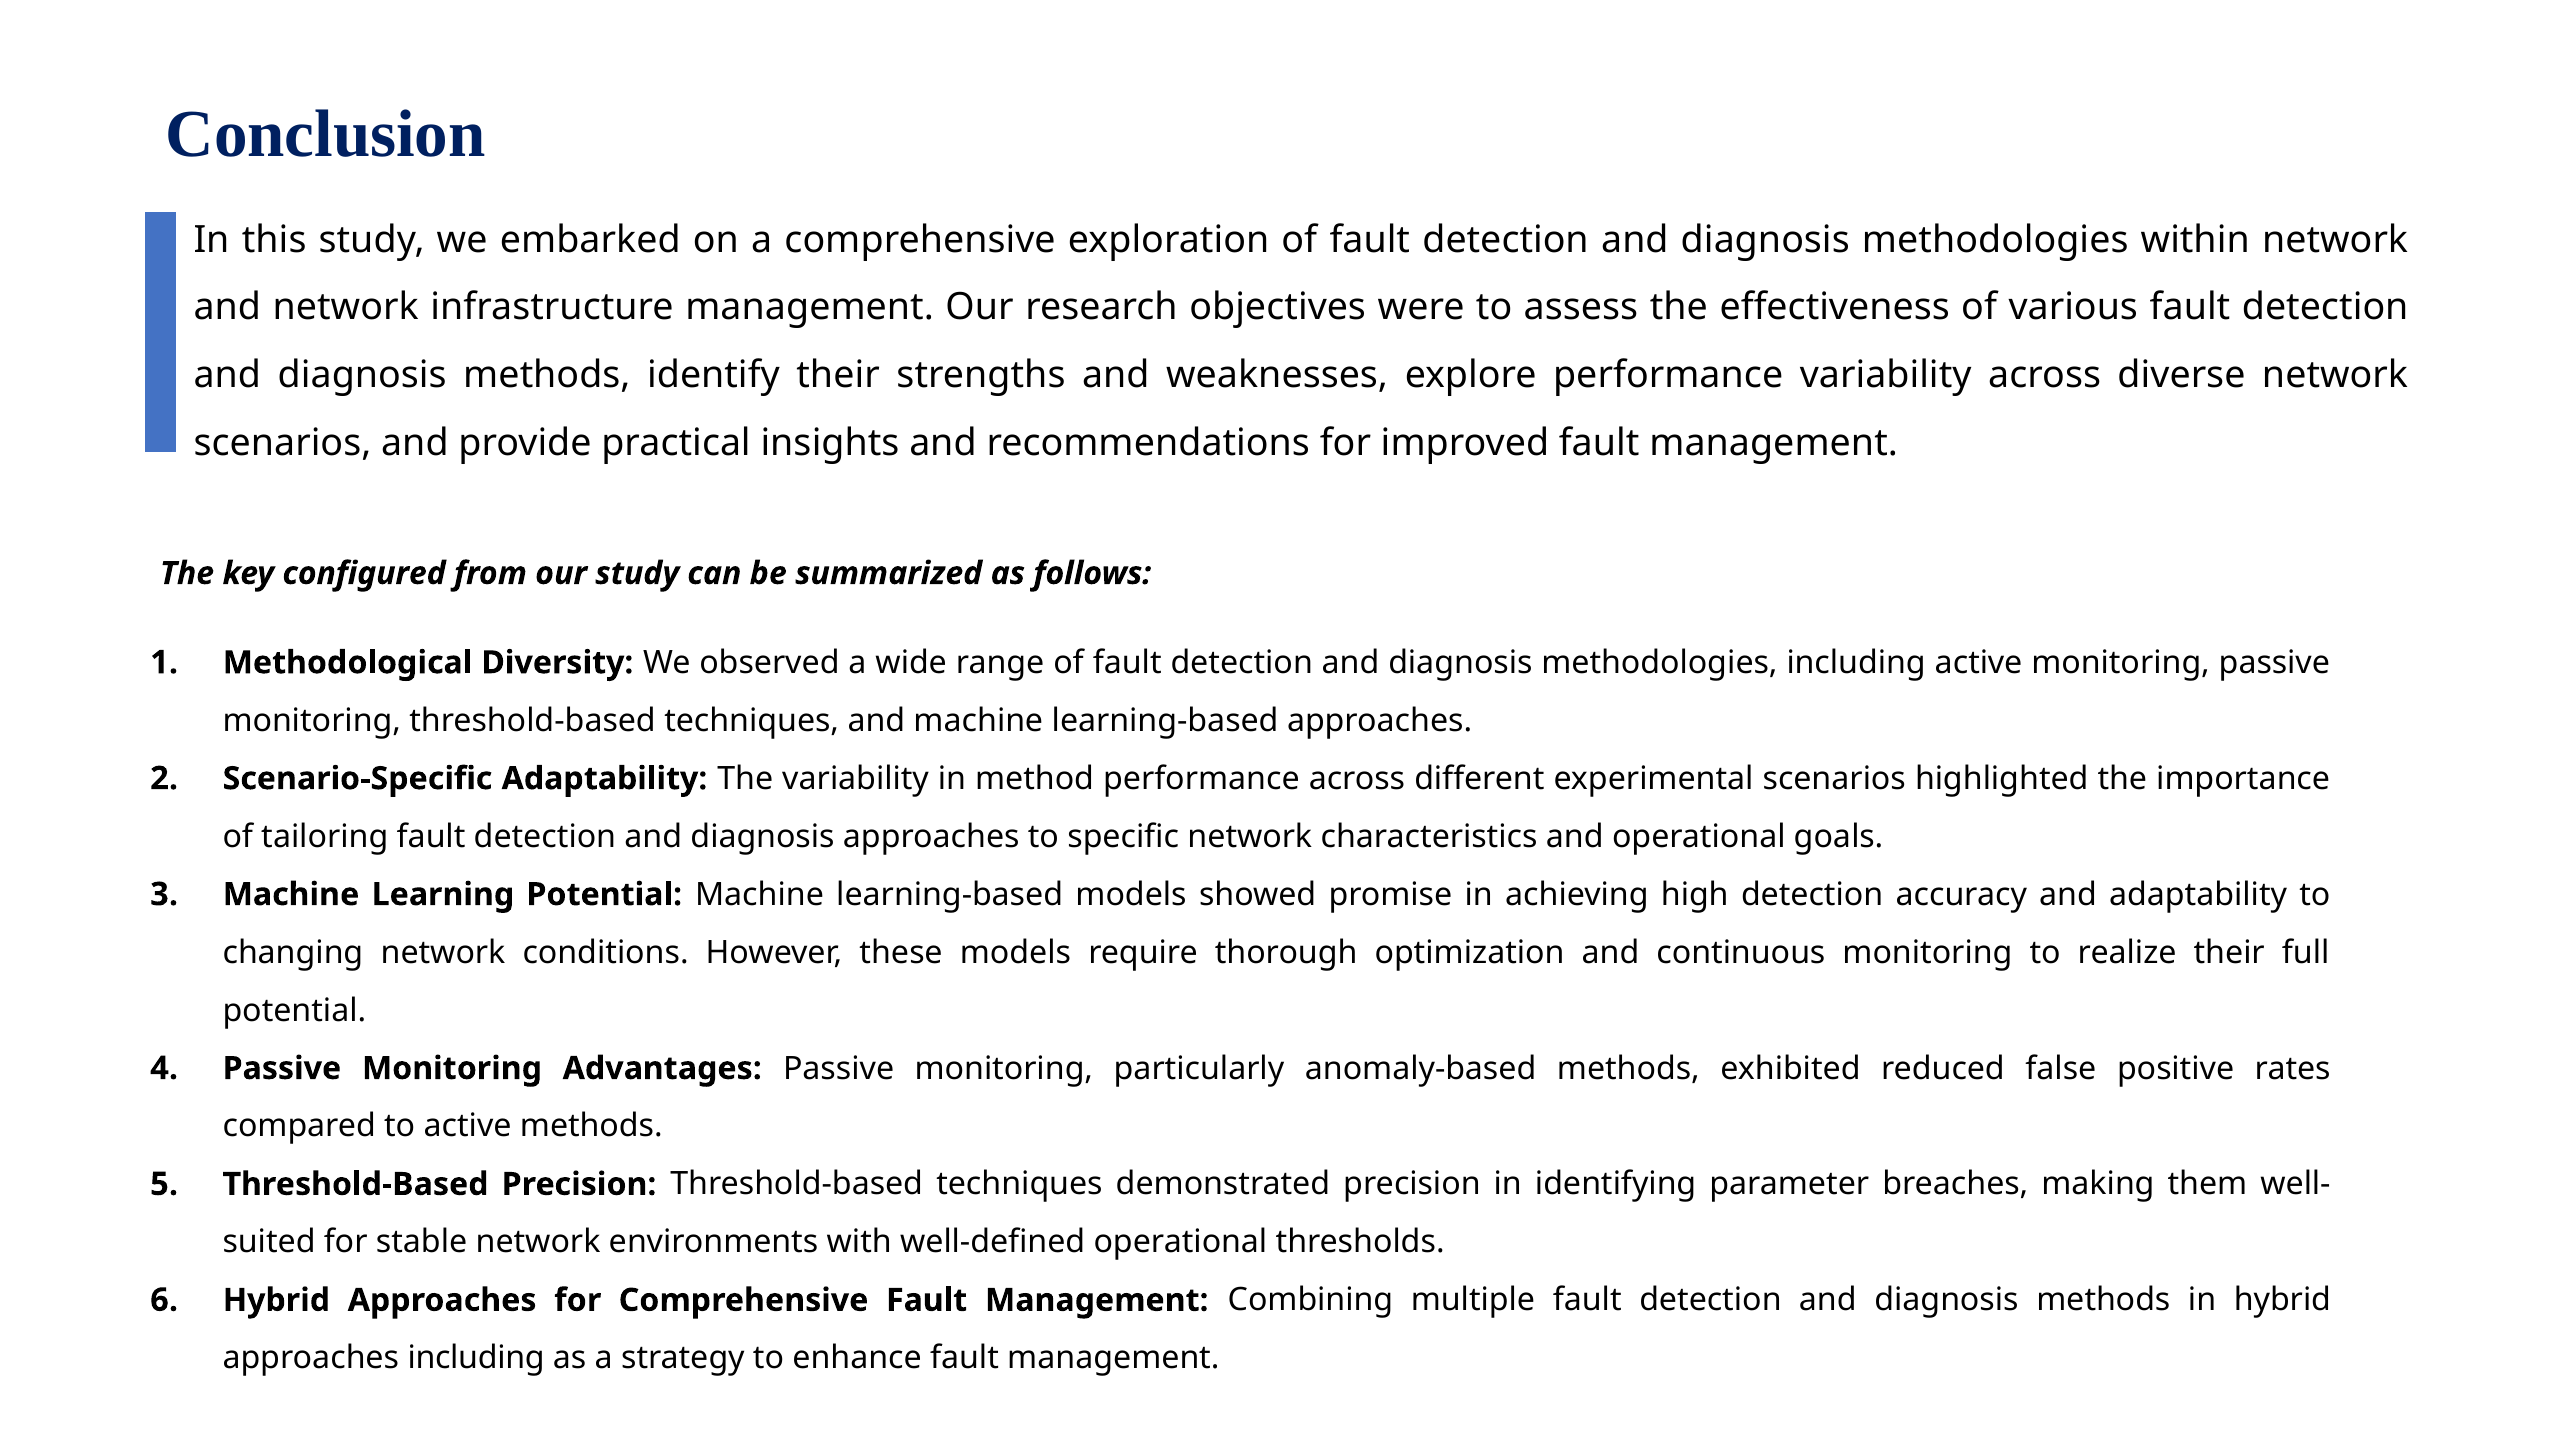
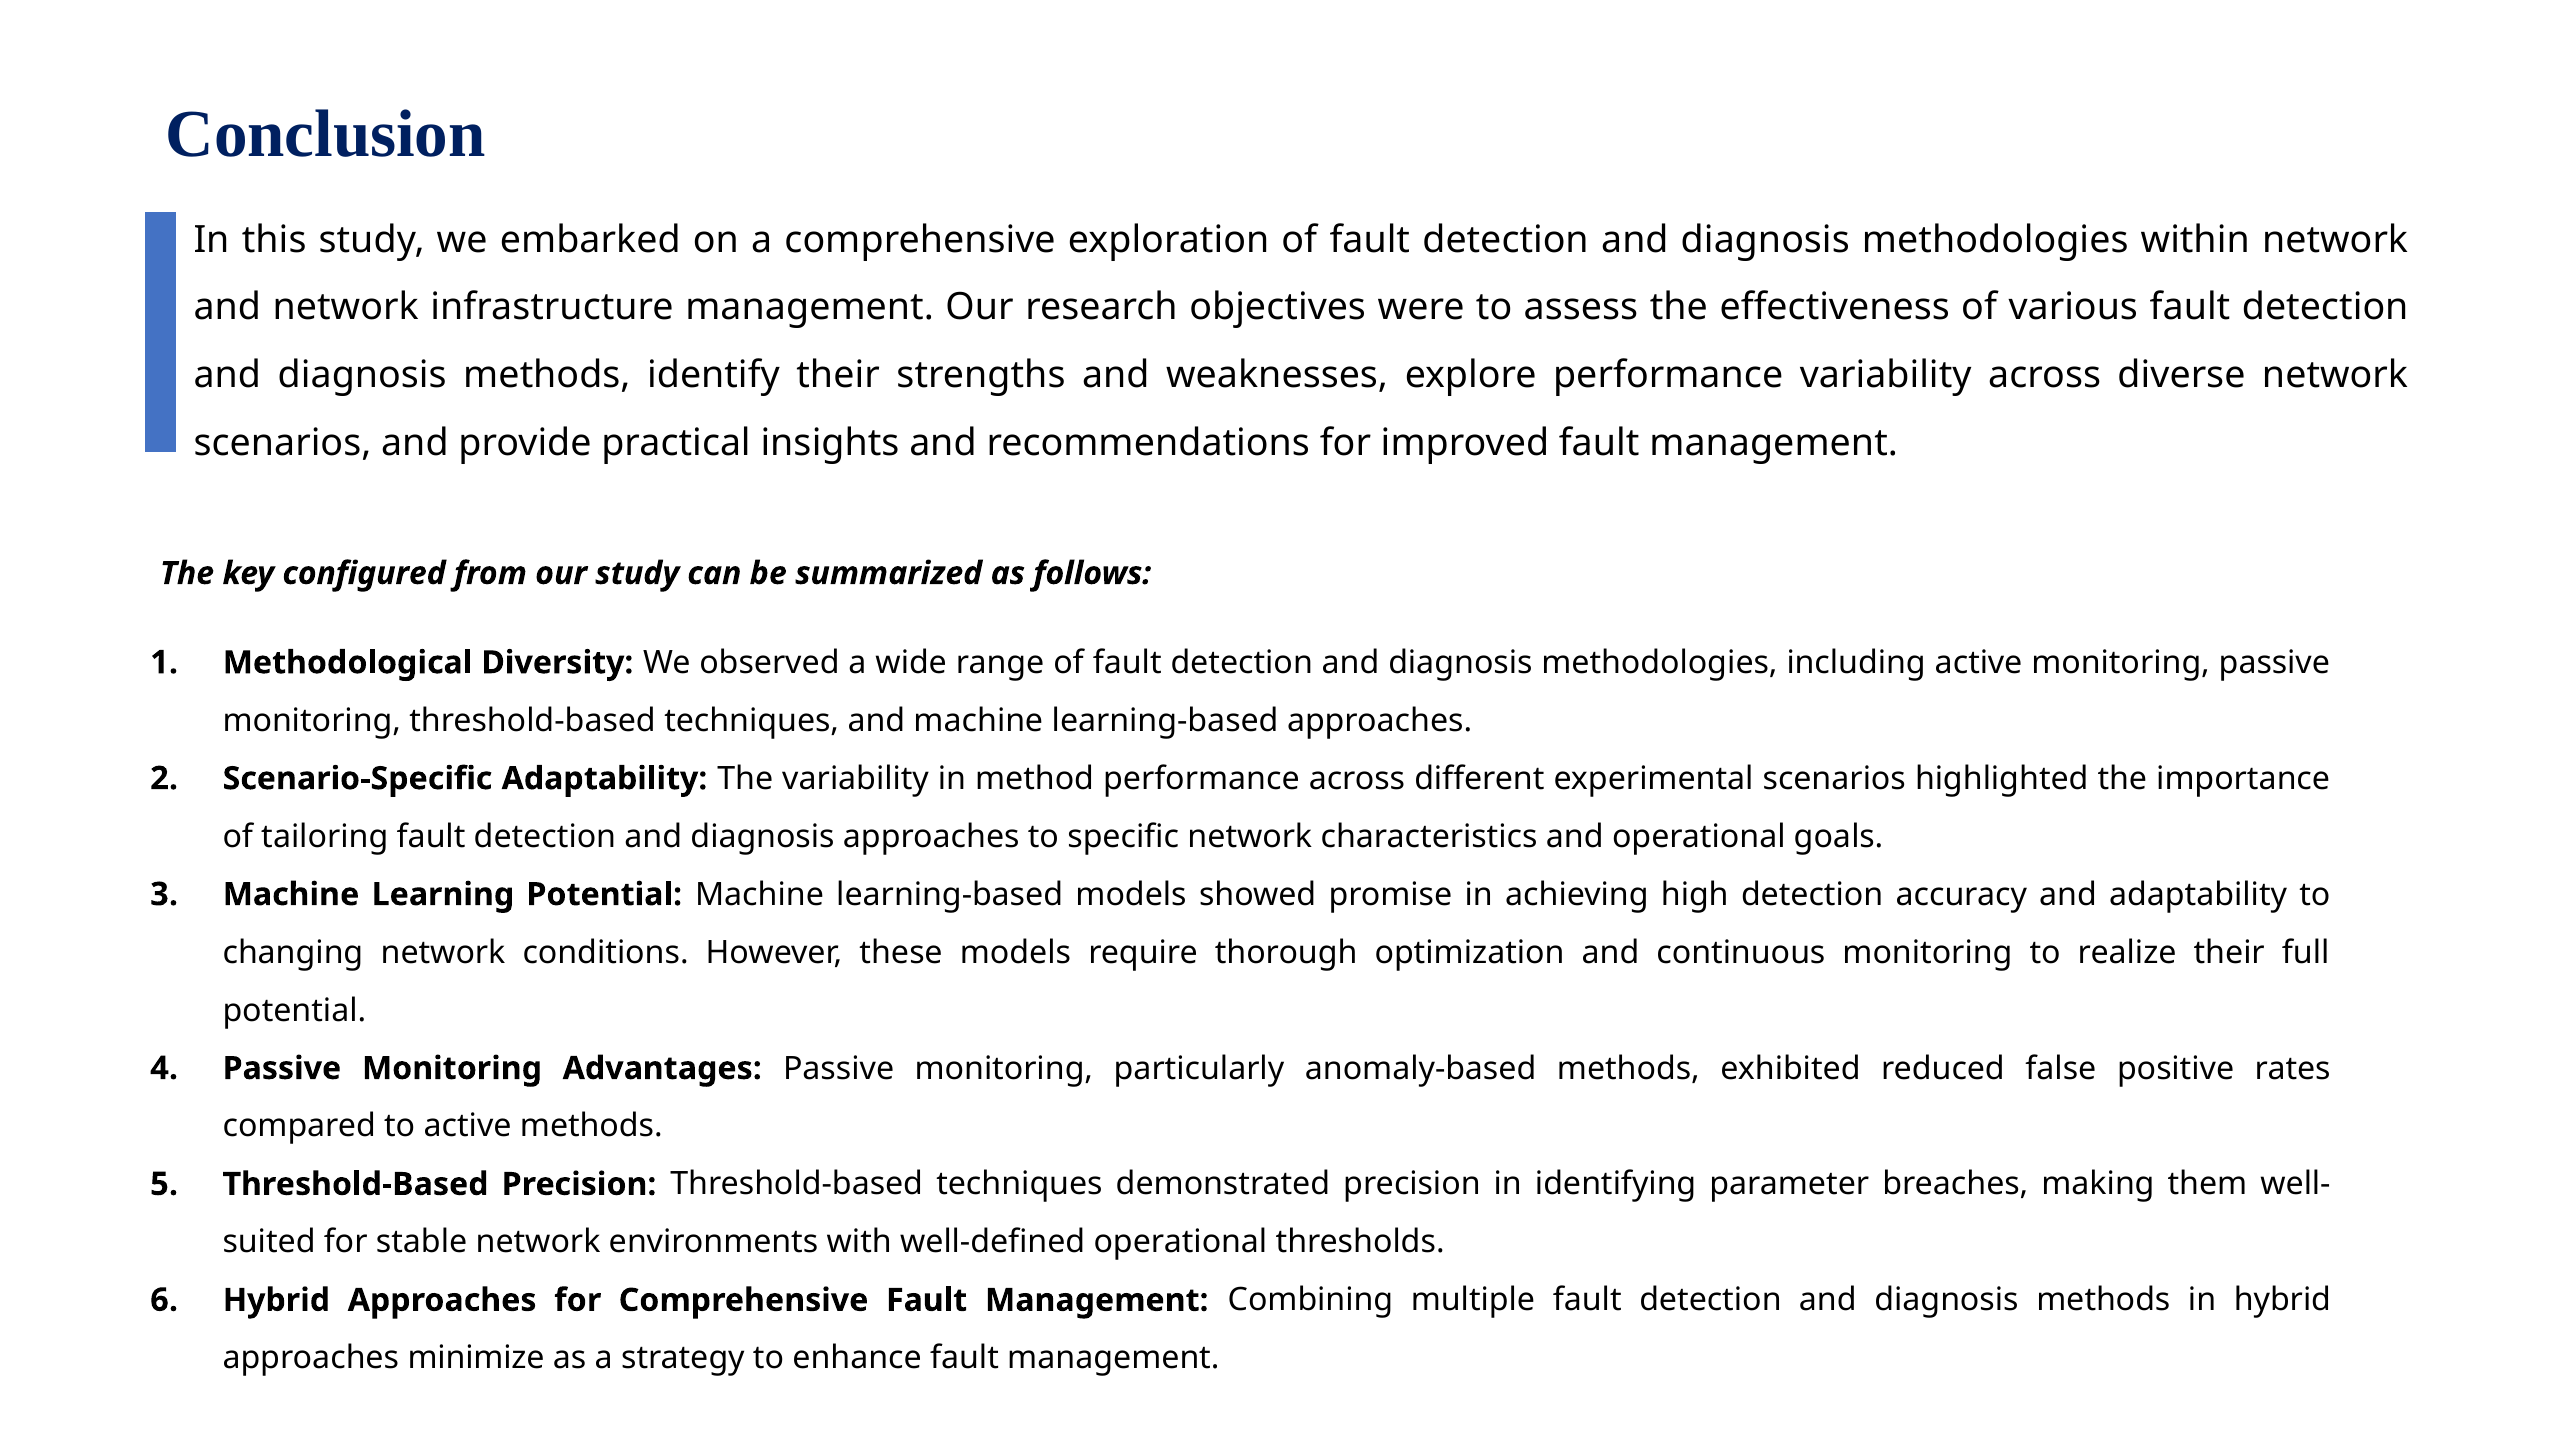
approaches including: including -> minimize (476, 1358)
